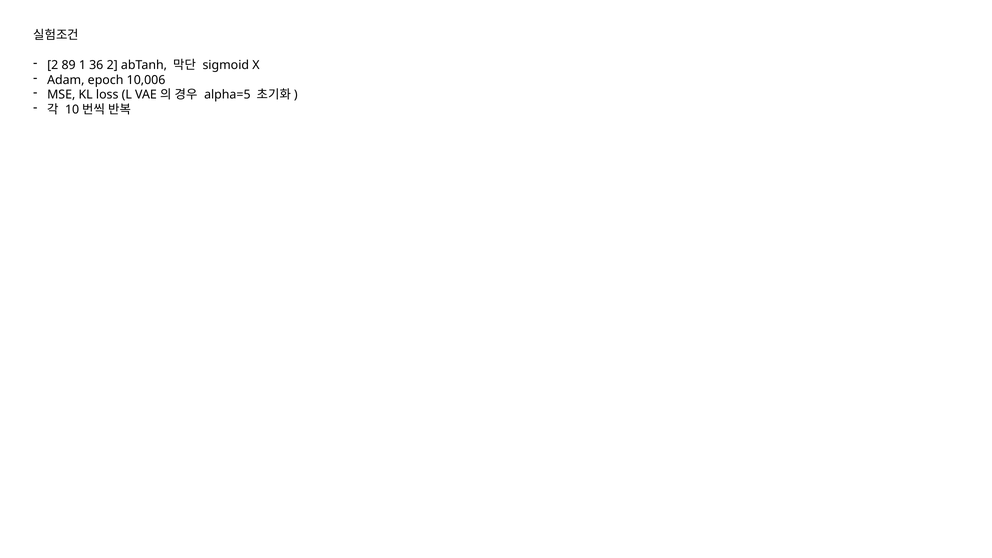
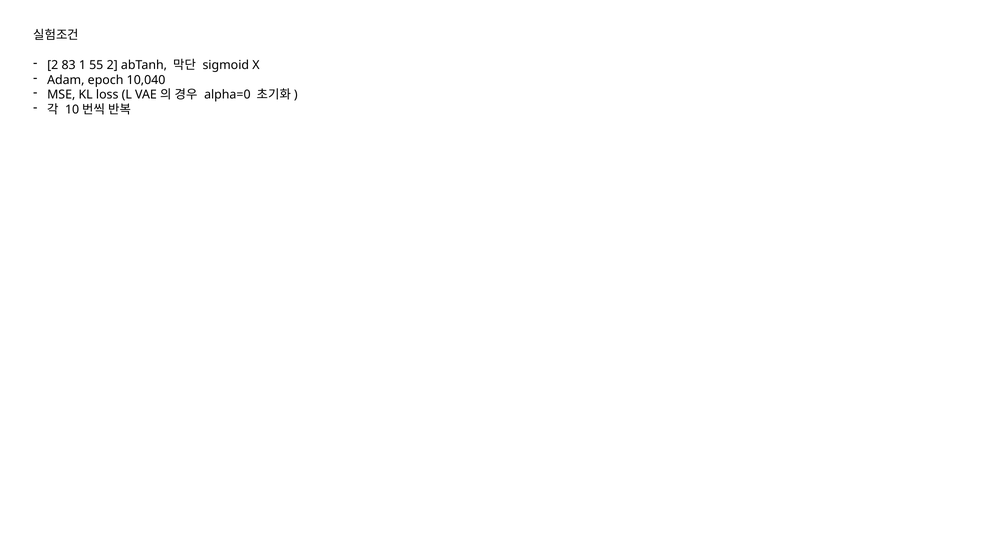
89: 89 -> 83 (69, 65)
36: 36 -> 55 (96, 65)
10,006: 10,006 -> 10,040 (146, 80)
alpha=5: alpha=5 -> alpha=0 (227, 95)
